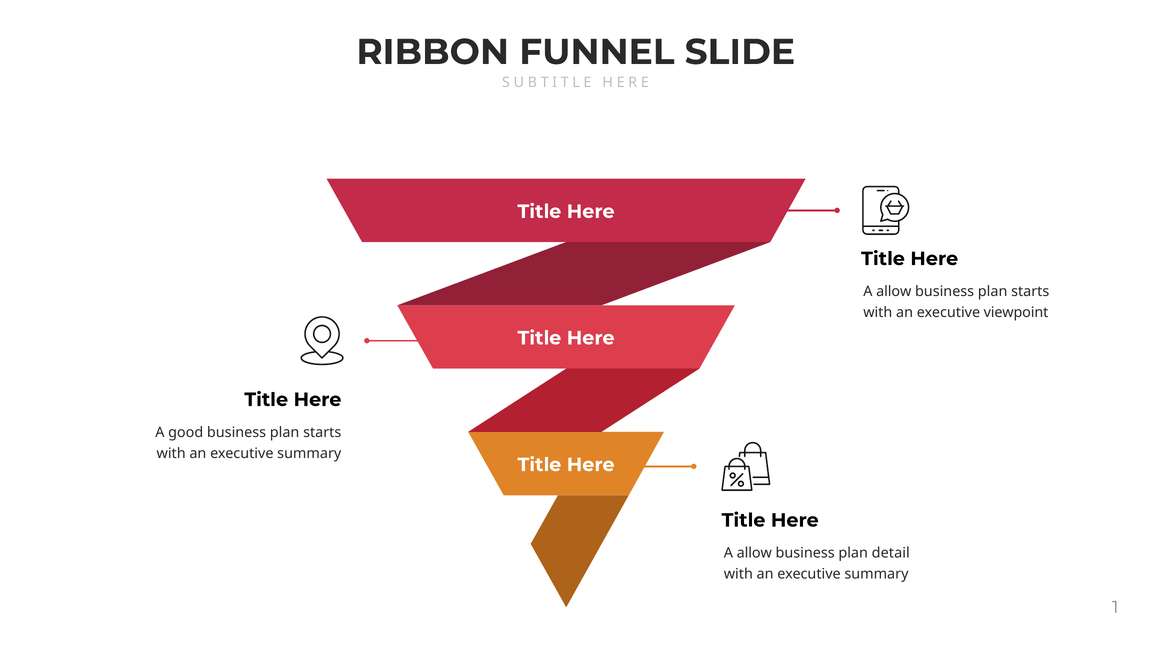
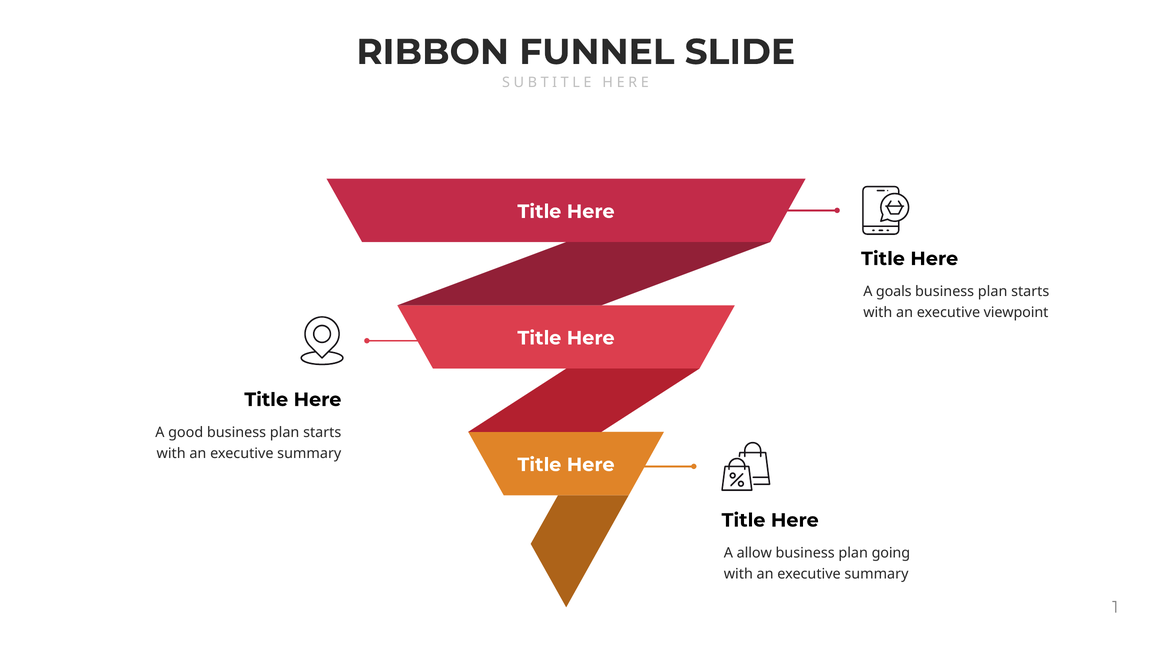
allow: allow -> goals (894, 291)
detail: detail -> going (891, 553)
